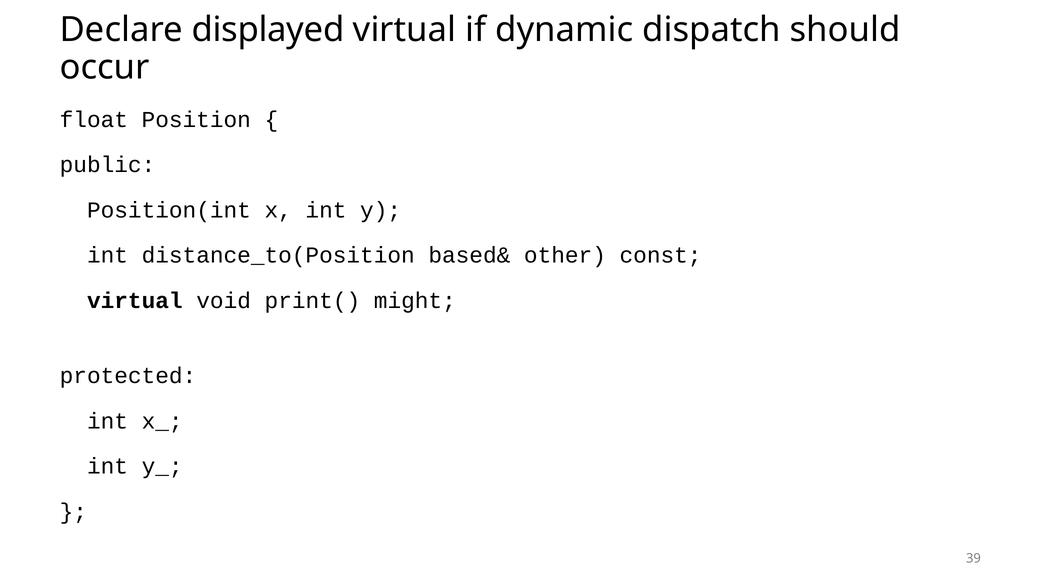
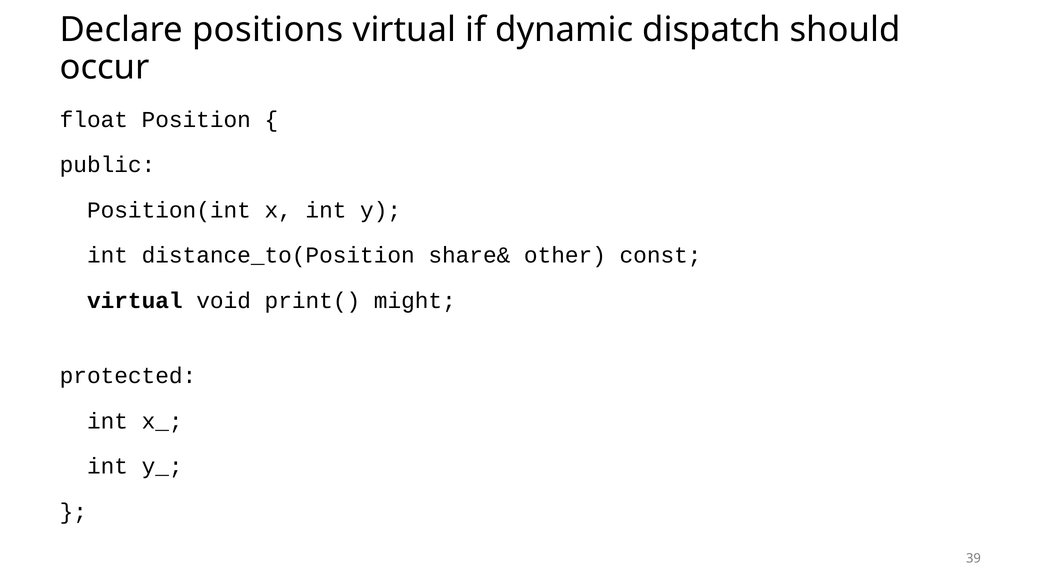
displayed: displayed -> positions (268, 30)
based&: based& -> share& (469, 255)
